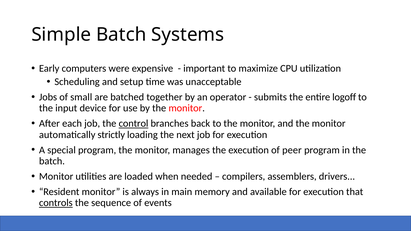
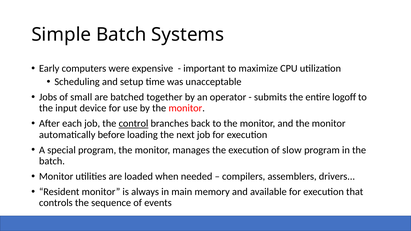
strictly: strictly -> before (111, 135)
peer: peer -> slow (292, 150)
controls underline: present -> none (56, 203)
